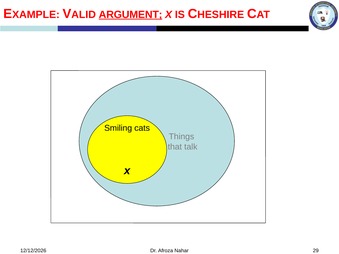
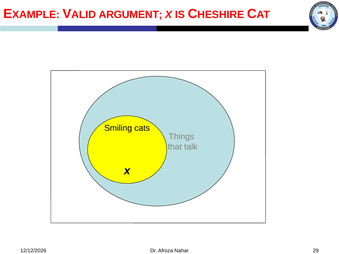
ARGUMENT underline: present -> none (131, 15)
